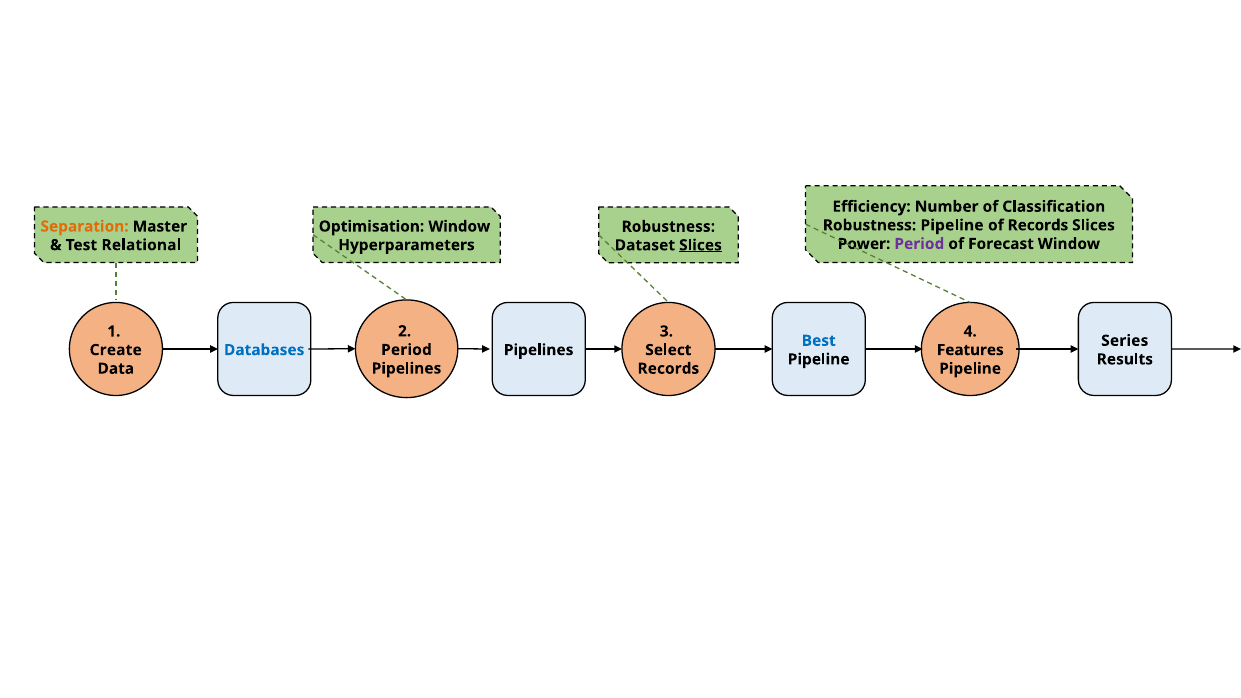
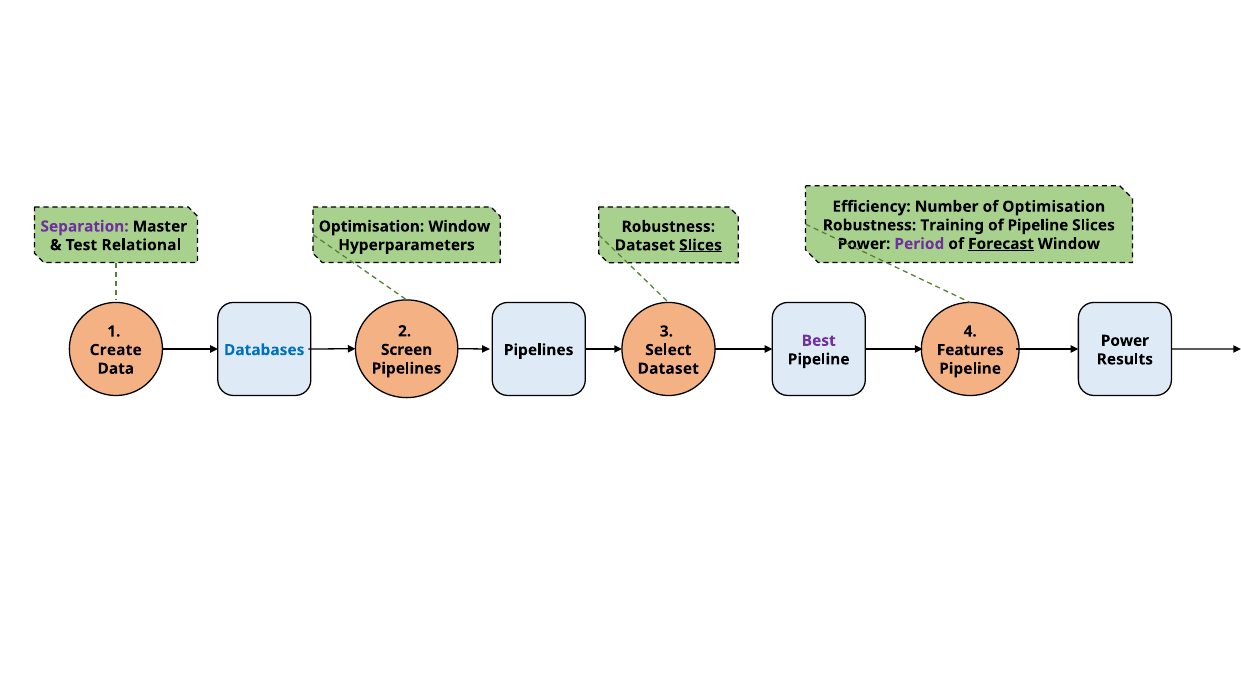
of Classification: Classification -> Optimisation (1054, 207)
Robustness Pipeline: Pipeline -> Training (952, 225)
of Records: Records -> Pipeline (1038, 225)
Separation colour: orange -> purple (85, 226)
Forecast underline: none -> present (1001, 244)
Best colour: blue -> purple (819, 341)
Series: Series -> Power (1125, 341)
Period: Period -> Screen (407, 350)
Records: Records -> Dataset (668, 369)
